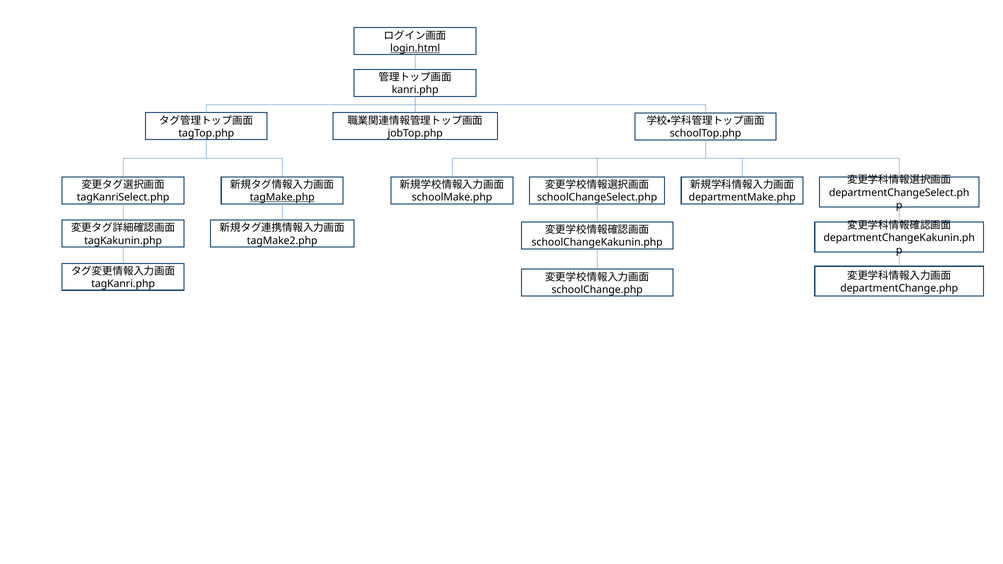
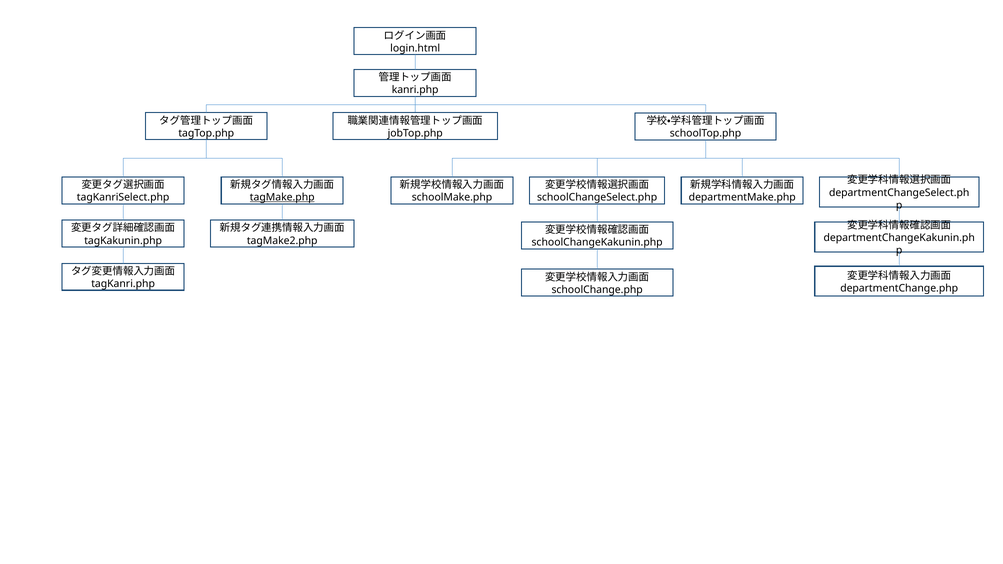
login.html underline: present -> none (415, 48)
